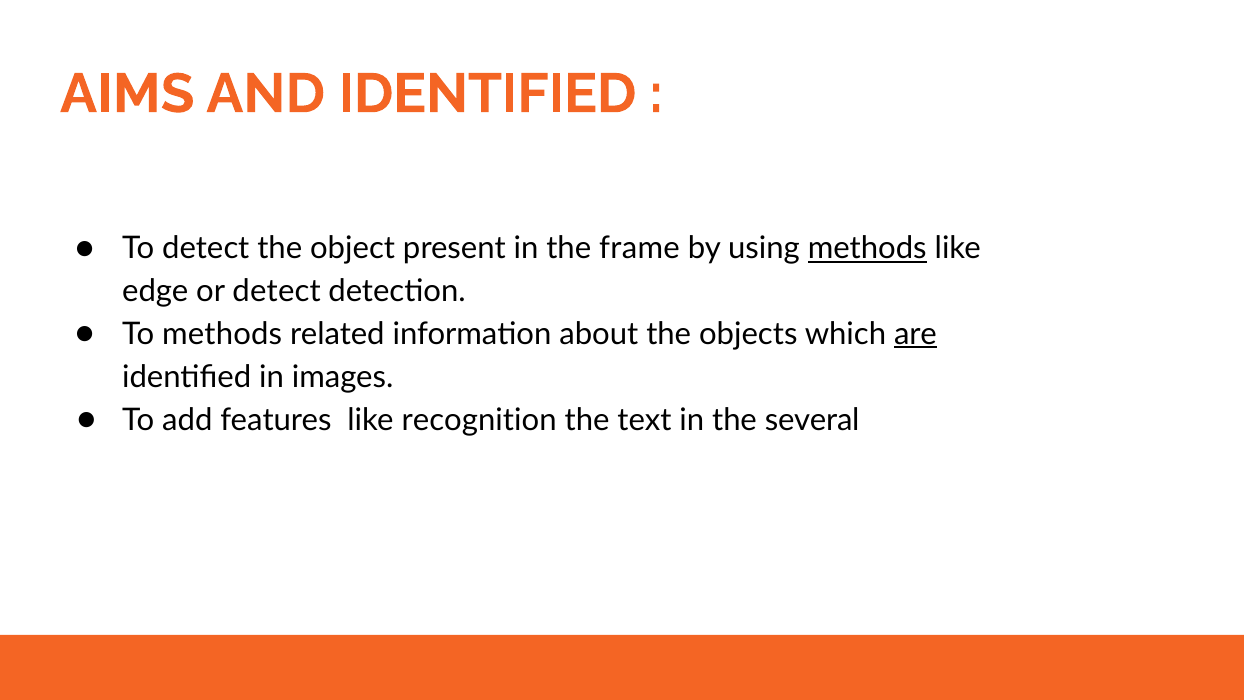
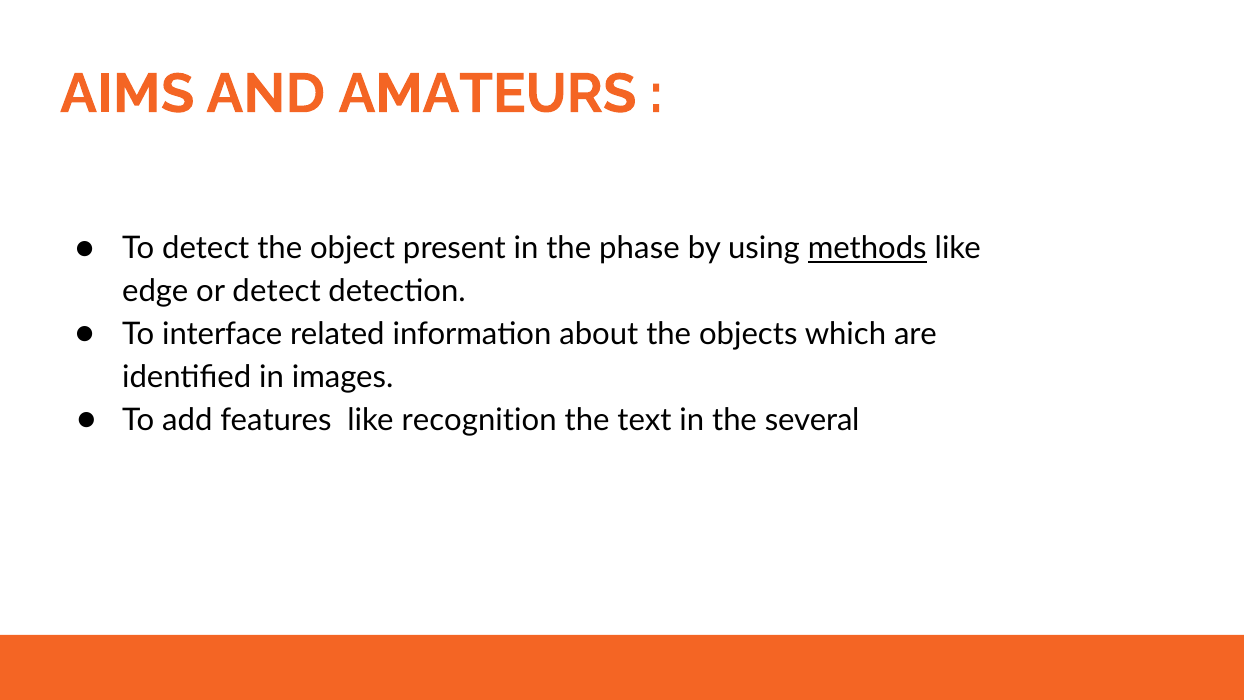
AND IDENTIFIED: IDENTIFIED -> AMATEURS (488, 94)
frame: frame -> phase (640, 248)
To methods: methods -> interface (222, 334)
are underline: present -> none (915, 334)
